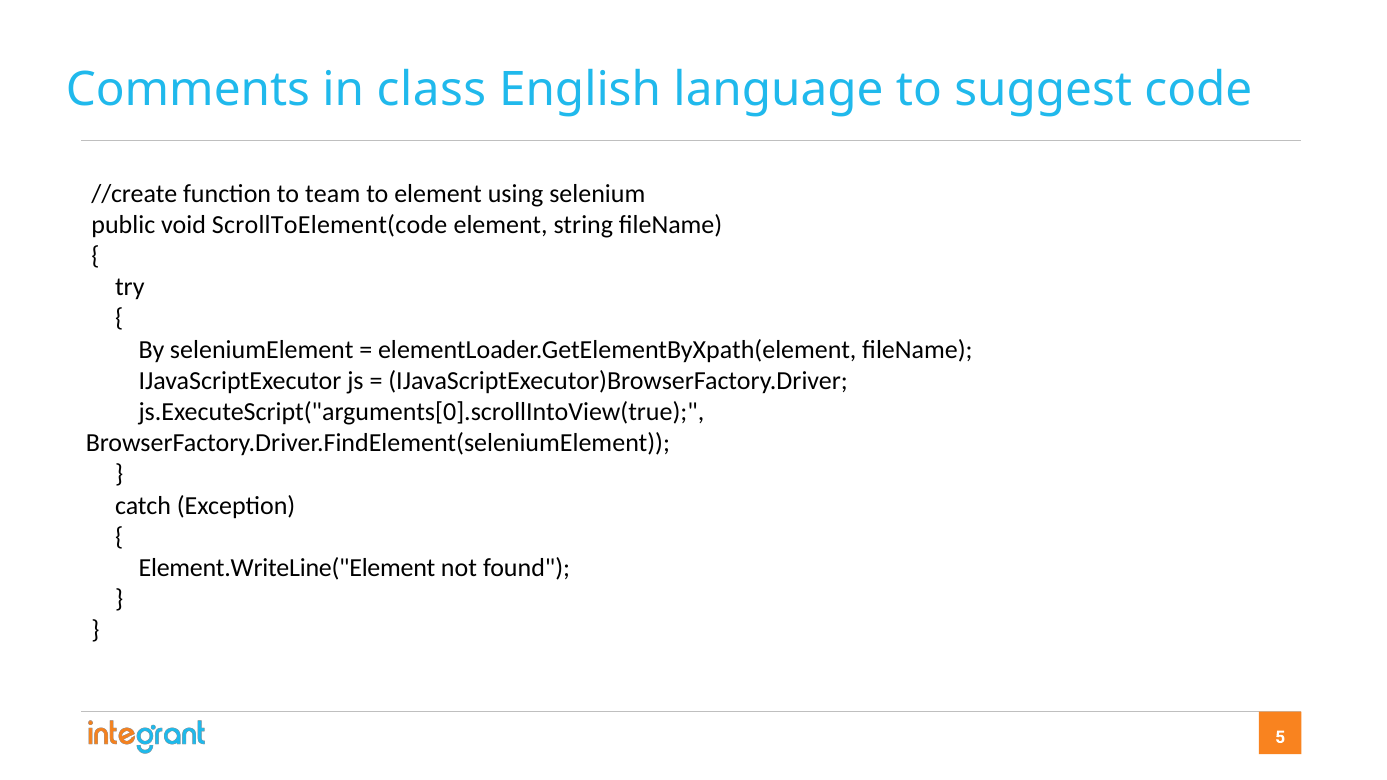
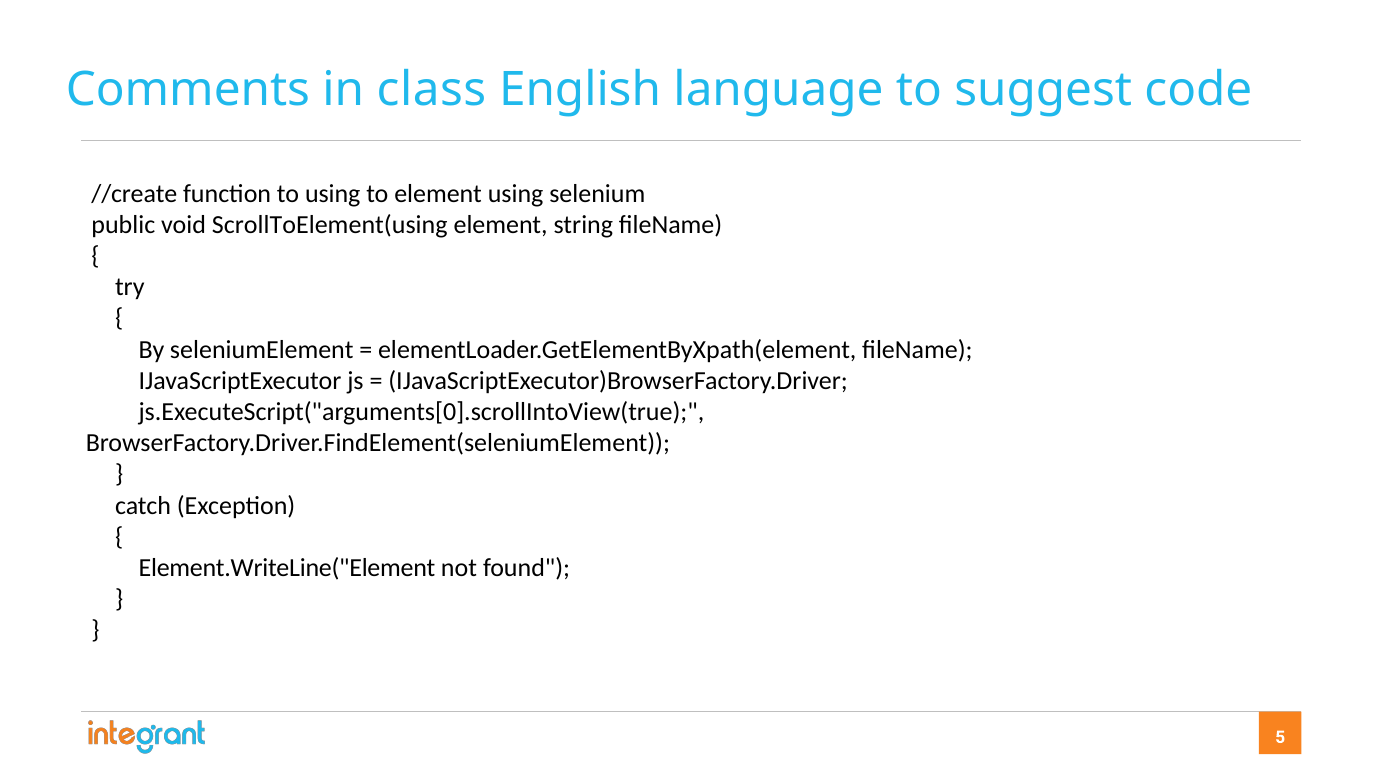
to team: team -> using (333, 194)
ScrollToElement(code: ScrollToElement(code -> ScrollToElement(using (330, 225)
